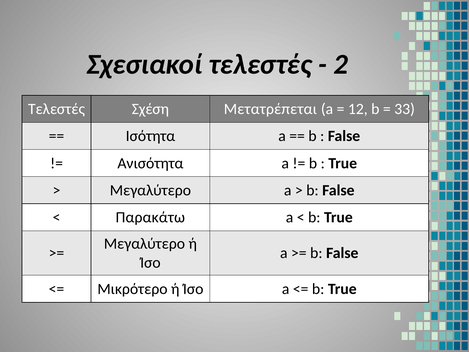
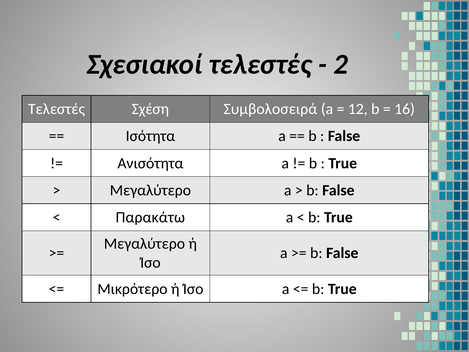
Μετατρέπεται: Μετατρέπεται -> Συμβολοσειρά (270, 109)
33: 33 -> 16 (405, 109)
